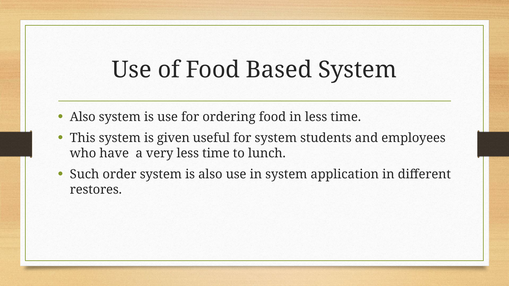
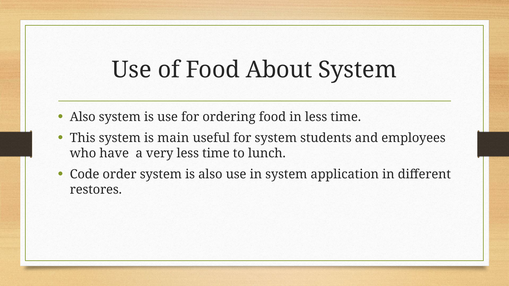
Based: Based -> About (279, 70)
given: given -> main (173, 138)
Such: Such -> Code (85, 174)
